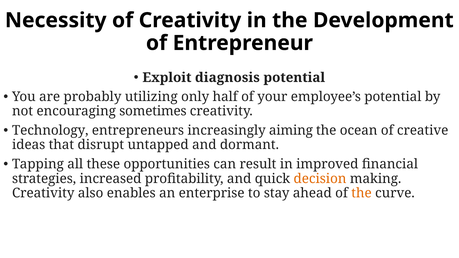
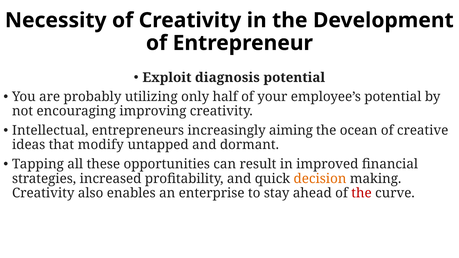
sometimes: sometimes -> improving (153, 111)
Technology: Technology -> Intellectual (50, 131)
disrupt: disrupt -> modify (101, 145)
the colour: orange -> red (362, 193)
